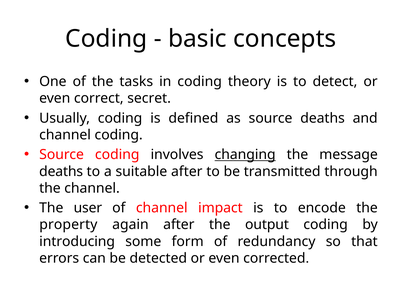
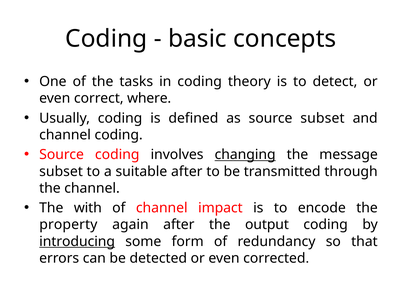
secret: secret -> where (149, 98)
source deaths: deaths -> subset (322, 118)
deaths: deaths -> subset (61, 172)
user: user -> with (88, 208)
introducing underline: none -> present (77, 242)
